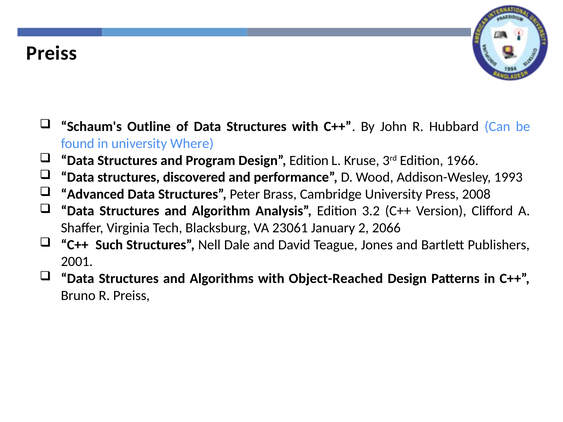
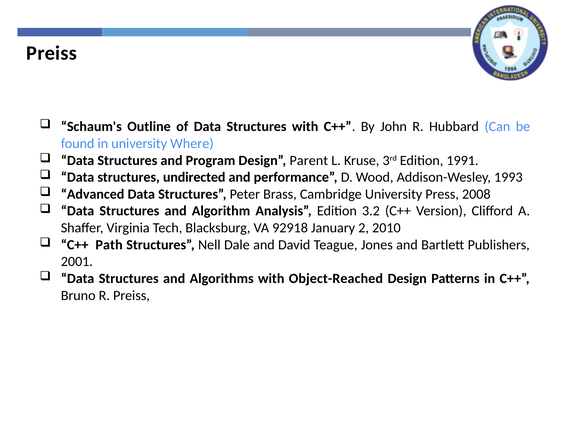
Design Edition: Edition -> Parent (309, 160)
1966: 1966 -> 1991 (463, 160)
discovered: discovered -> undirected (194, 177)
23061: 23061 -> 92918 (290, 228)
2066: 2066 -> 2010 (386, 228)
Such: Such -> Path (109, 245)
